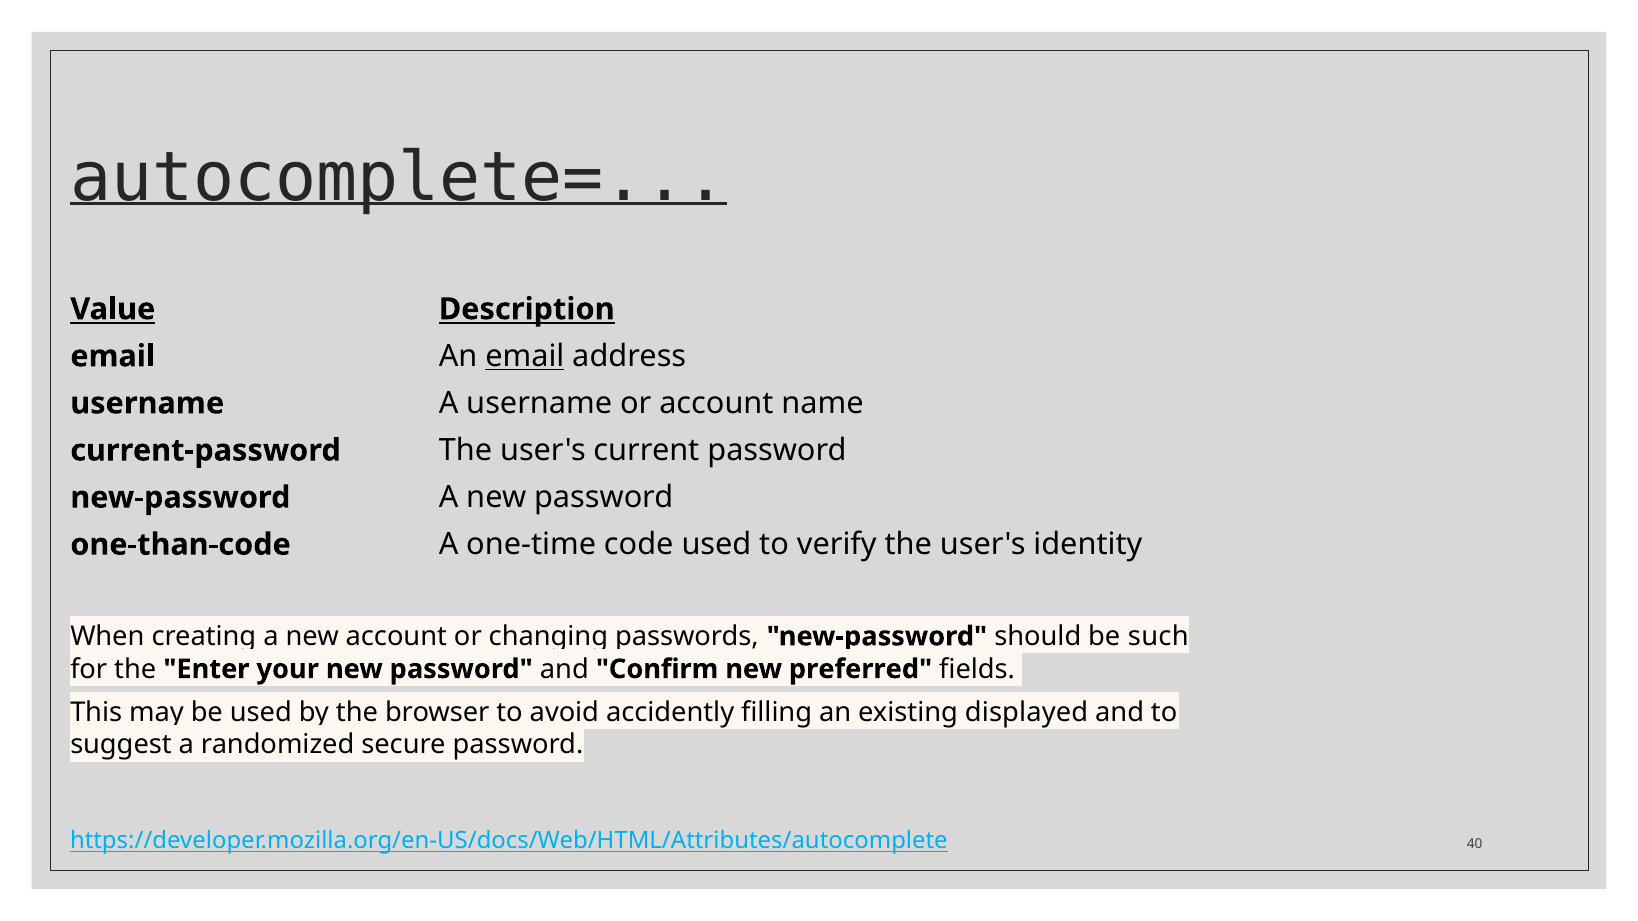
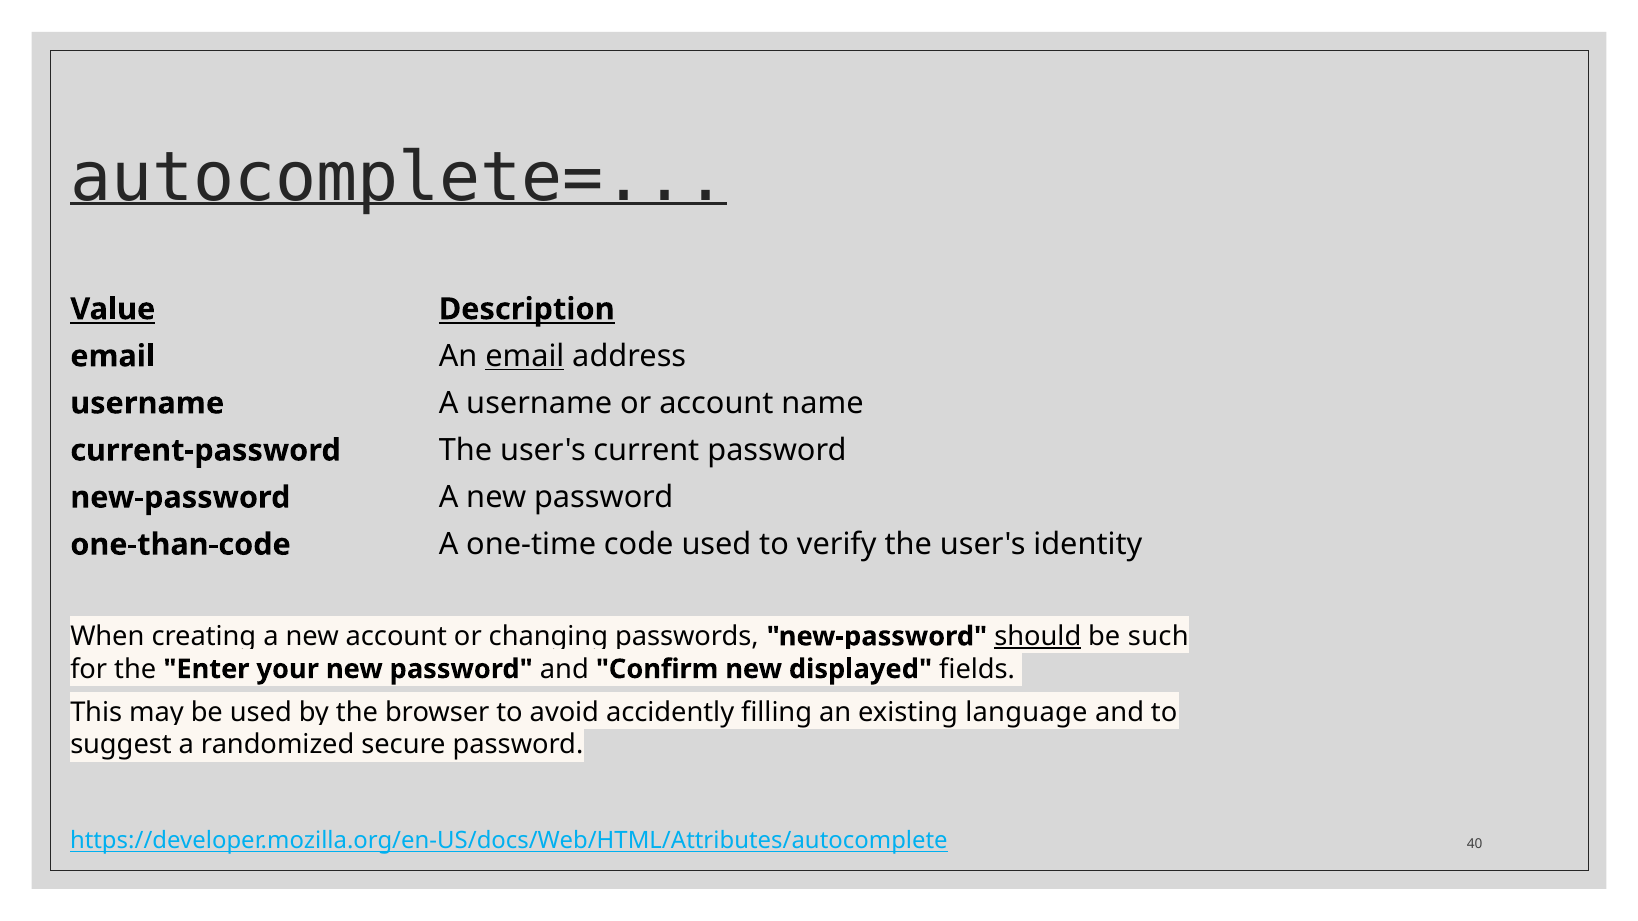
should underline: none -> present (1038, 637)
preferred: preferred -> displayed (860, 669)
displayed: displayed -> language (1026, 712)
